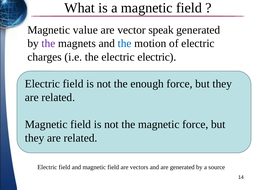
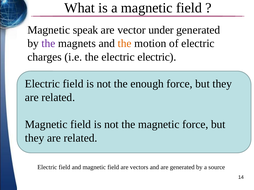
value: value -> speak (86, 30)
speak: speak -> under (161, 30)
the colour: blue -> orange (125, 44)
